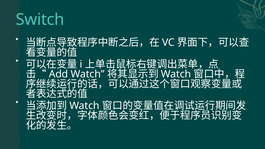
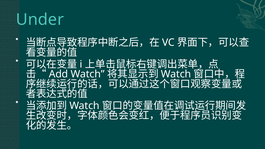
Switch: Switch -> Under (40, 20)
